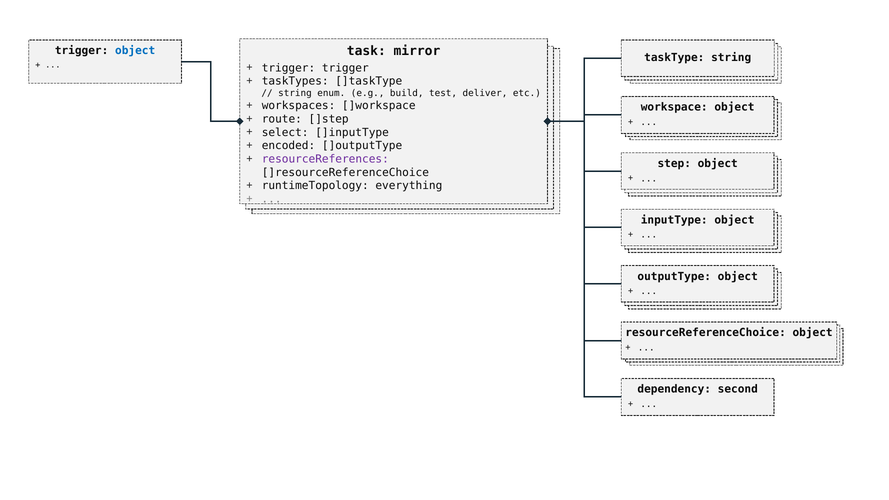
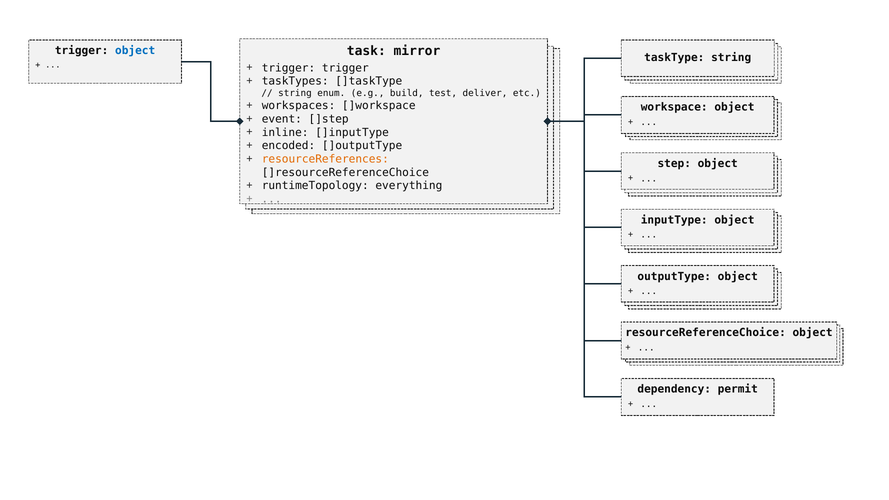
route: route -> event (282, 119)
select: select -> inline (285, 132)
resourceReferences colour: purple -> orange (325, 159)
second: second -> permit (738, 389)
